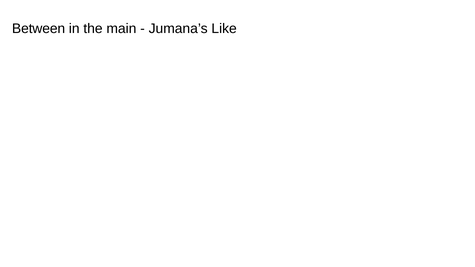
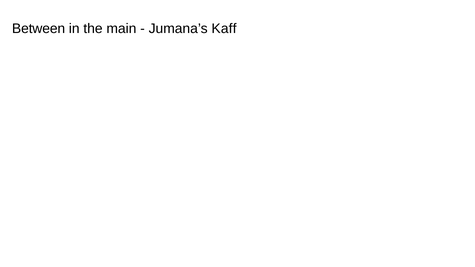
Like: Like -> Kaff (224, 29)
